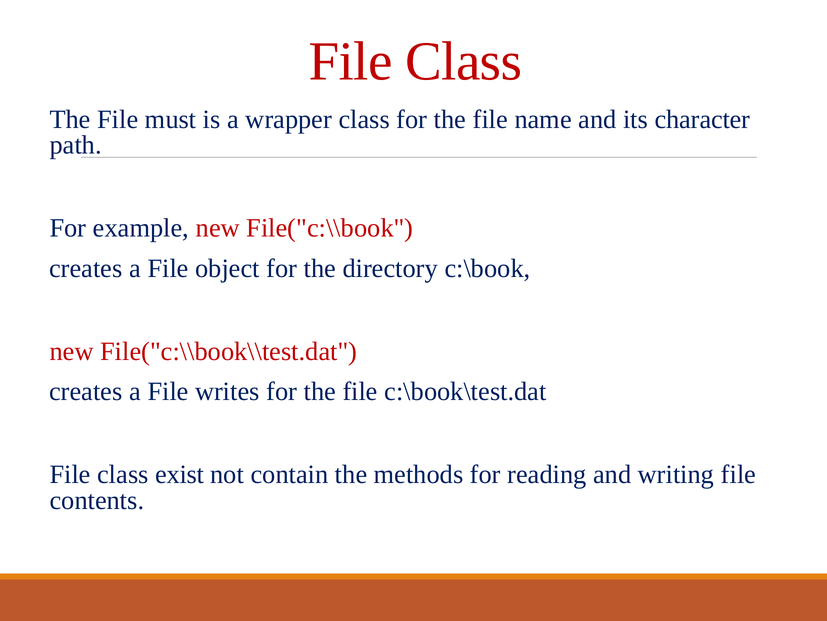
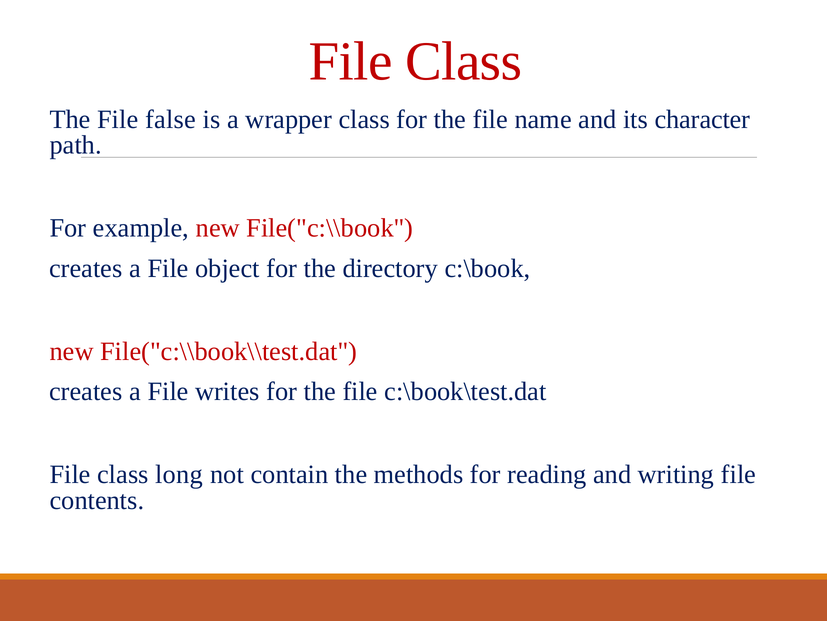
must: must -> false (170, 119)
exist: exist -> long (179, 474)
